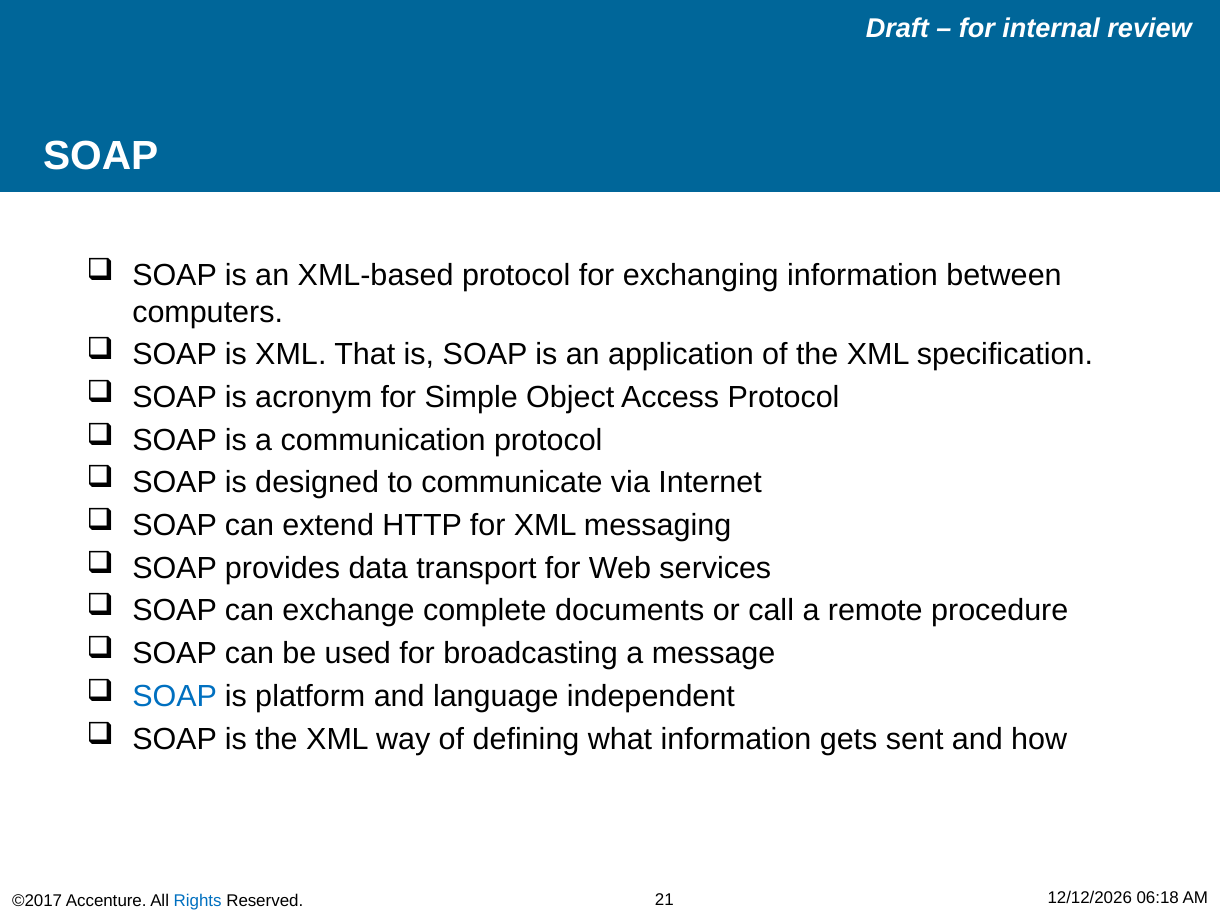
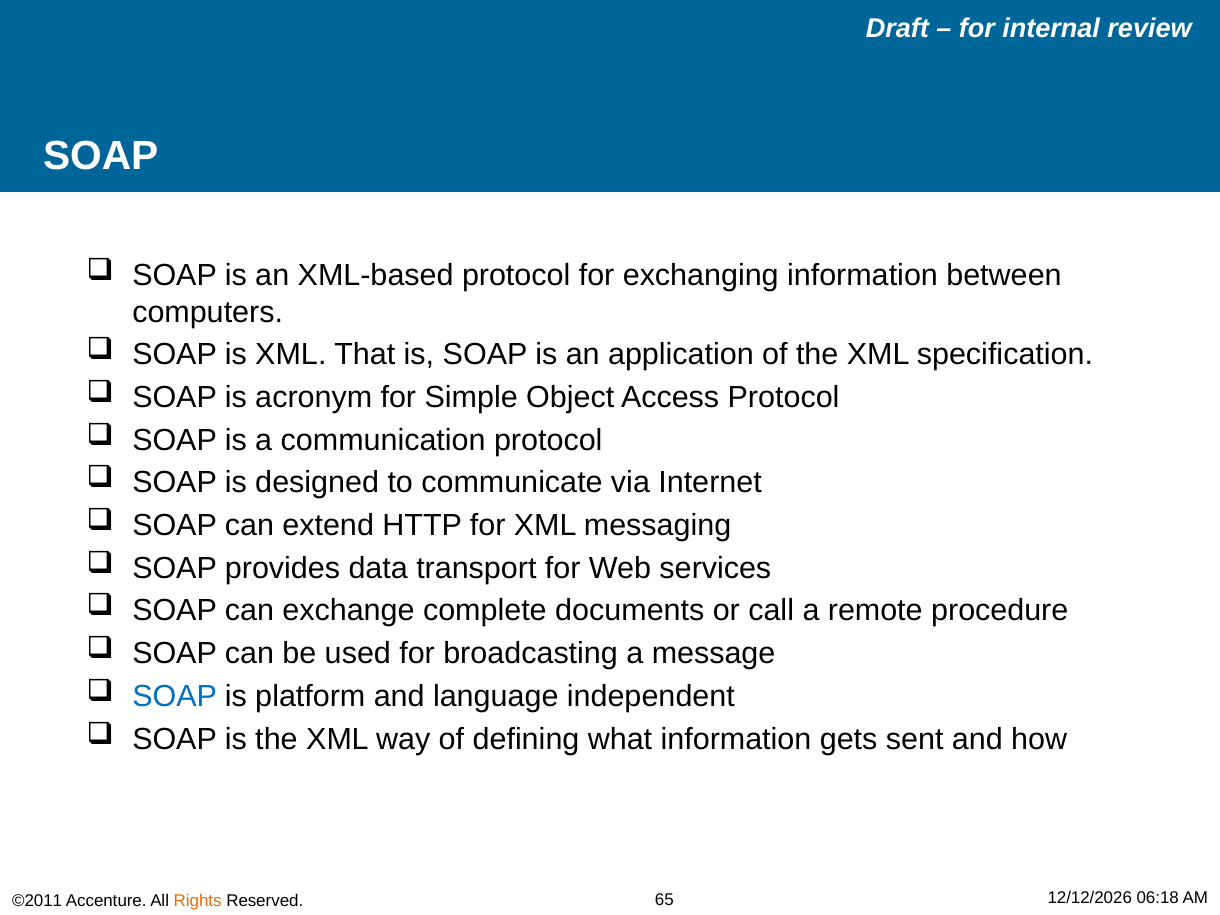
©2017: ©2017 -> ©2011 (37, 901)
Rights colour: blue -> orange (198, 901)
21: 21 -> 65 (664, 900)
